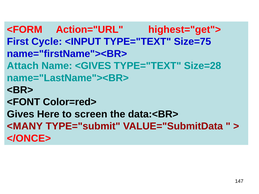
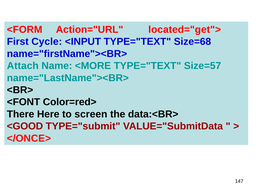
highest="get">: highest="get"> -> located="get"> (185, 30)
Size=75: Size=75 -> Size=68 (192, 42)
<GIVES: <GIVES -> <MORE (93, 66)
Size=28: Size=28 -> Size=57 (203, 66)
Gives: Gives -> There (21, 114)
<MANY: <MANY -> <GOOD (25, 126)
